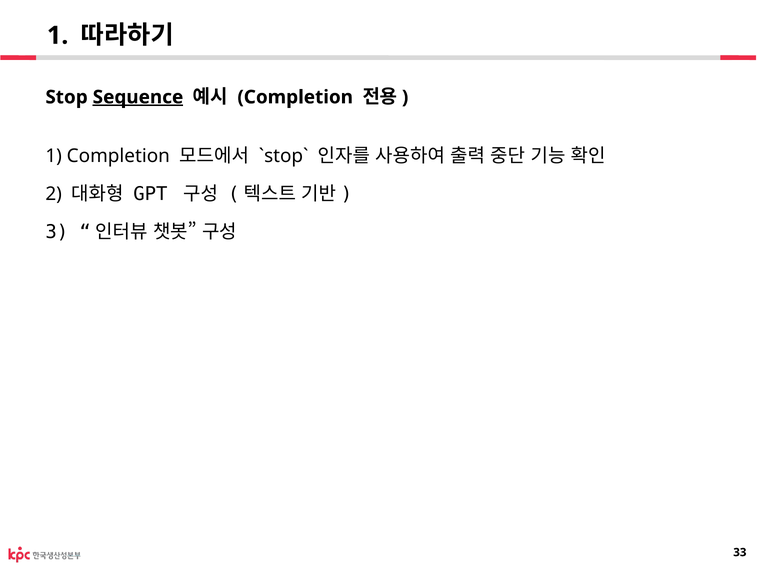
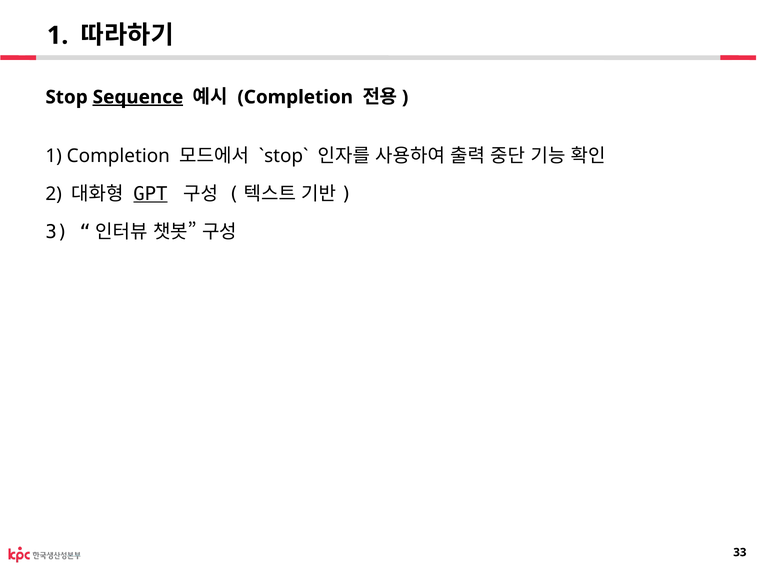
GPT underline: none -> present (150, 194)
